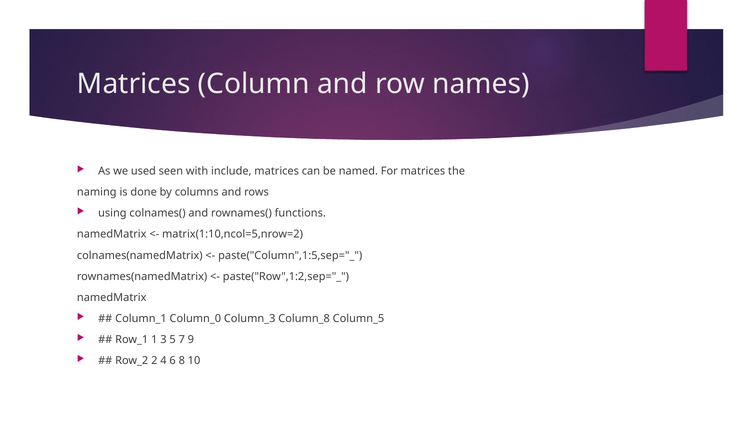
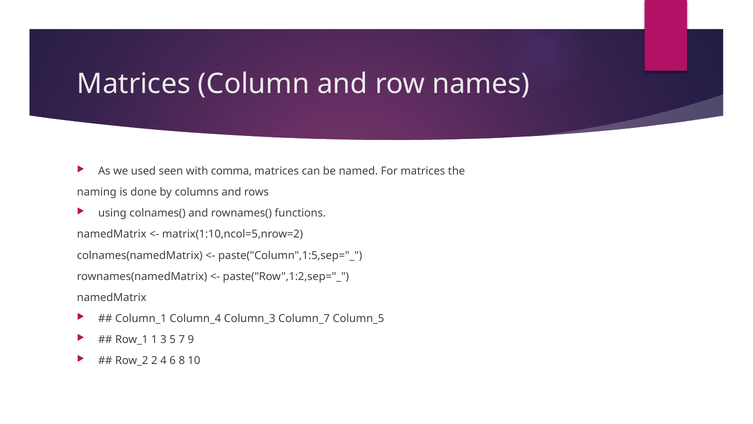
include: include -> comma (231, 171)
Column_0: Column_0 -> Column_4 (195, 318)
Column_8: Column_8 -> Column_7 (304, 318)
